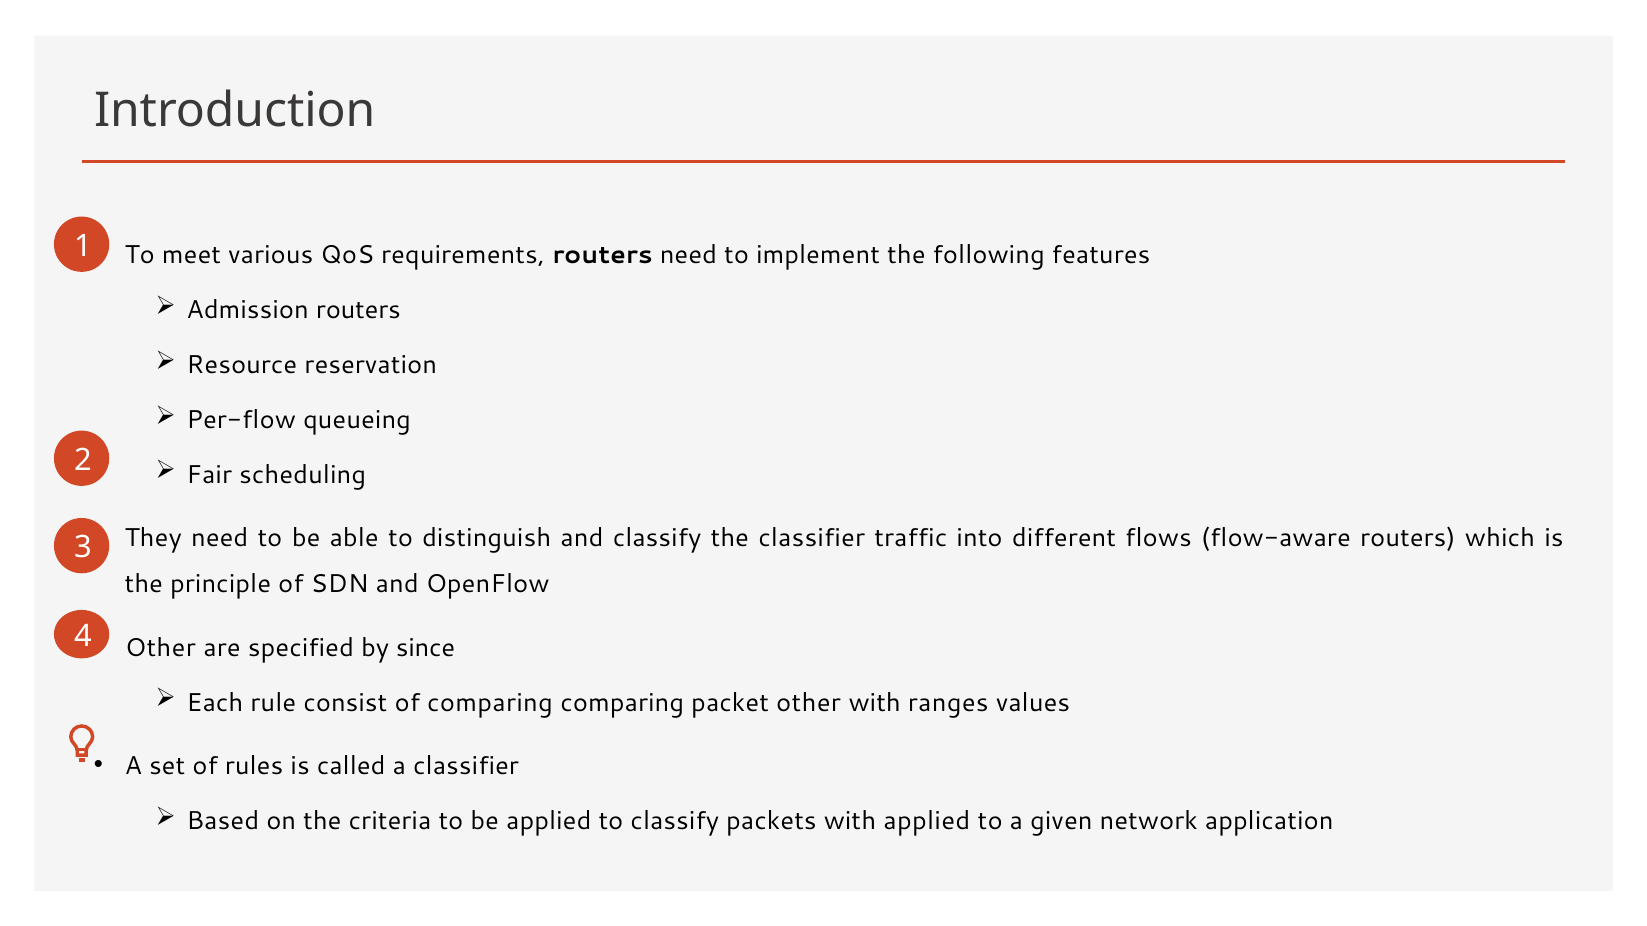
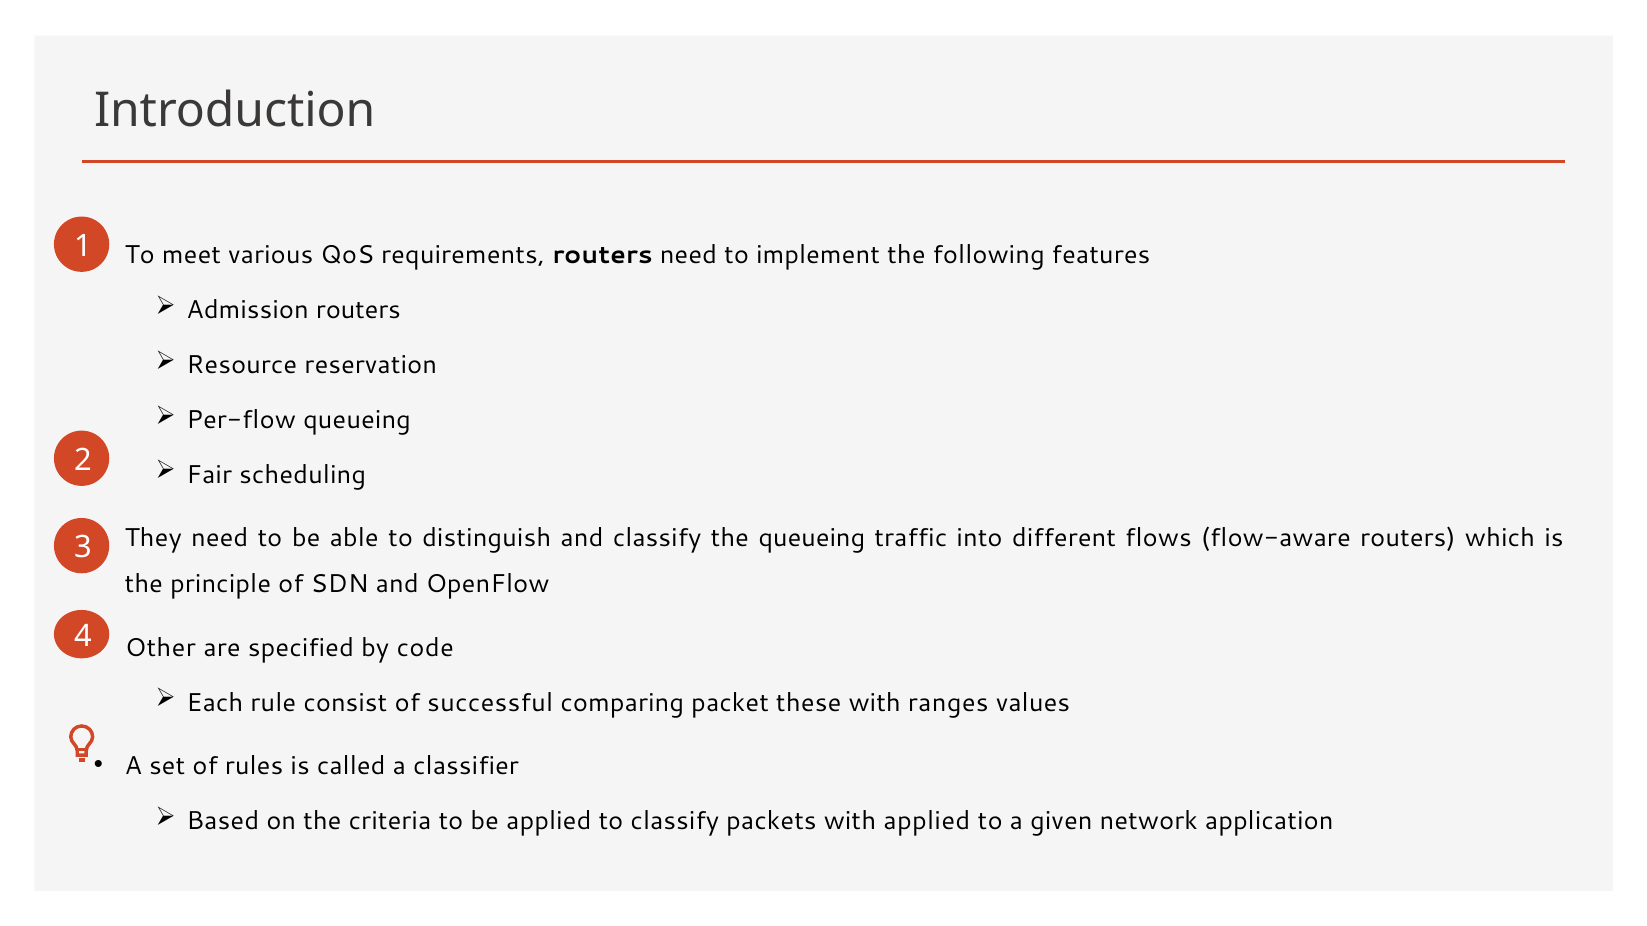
the classifier: classifier -> queueing (812, 538)
since: since -> code (425, 648)
of comparing: comparing -> successful (490, 703)
packet other: other -> these (809, 703)
